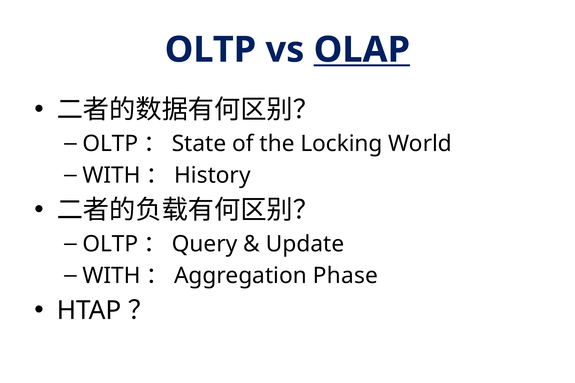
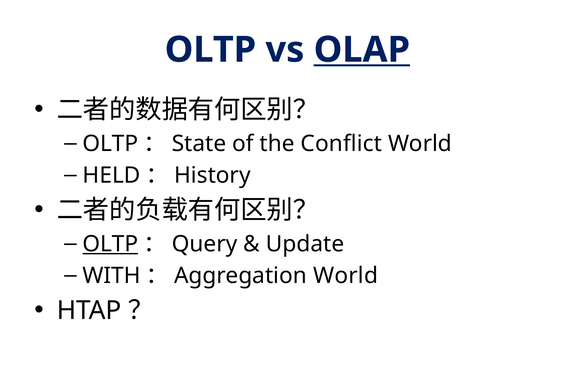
Locking: Locking -> Conflict (341, 144)
WITH: WITH -> HELD (112, 175)
OLTP underline: none -> present (110, 244)
Phase: Phase -> World (346, 276)
